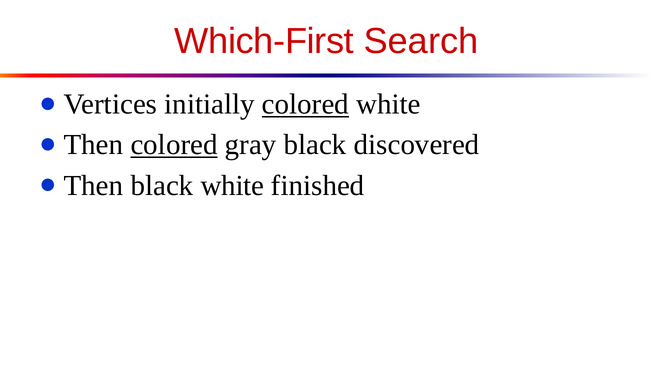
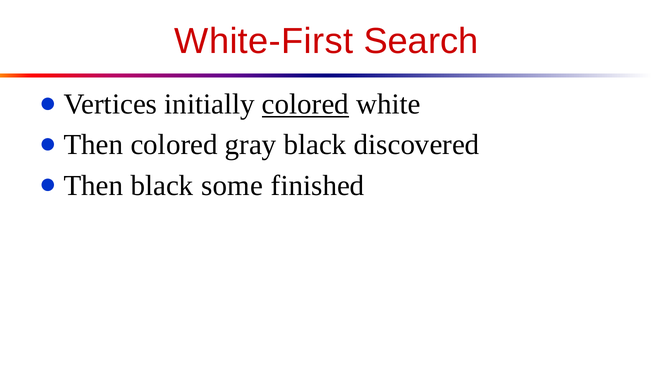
Which-First: Which-First -> White-First (264, 41)
colored underline: present -> none (174, 145)
black white: white -> some (232, 186)
